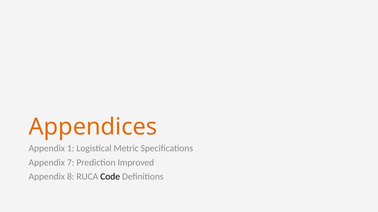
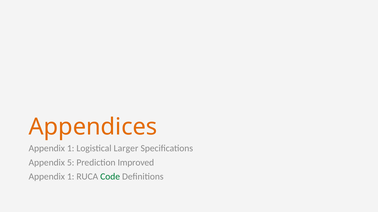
Metric: Metric -> Larger (126, 149)
7: 7 -> 5 (71, 163)
8: 8 -> 1 (71, 177)
Code colour: black -> green (110, 177)
